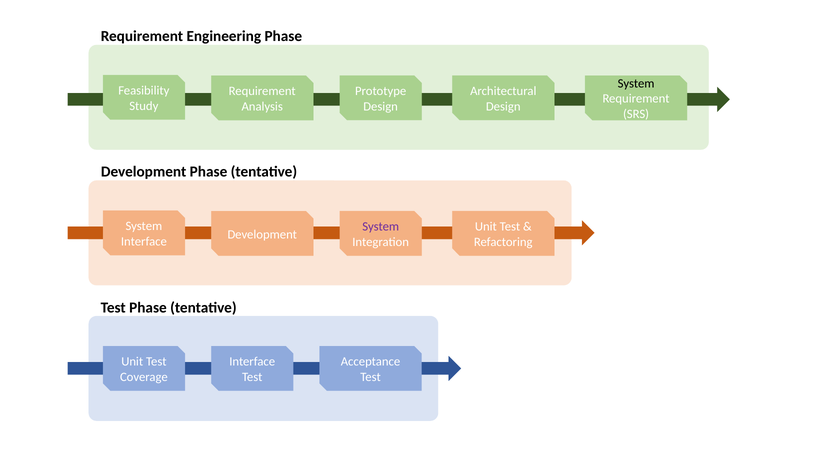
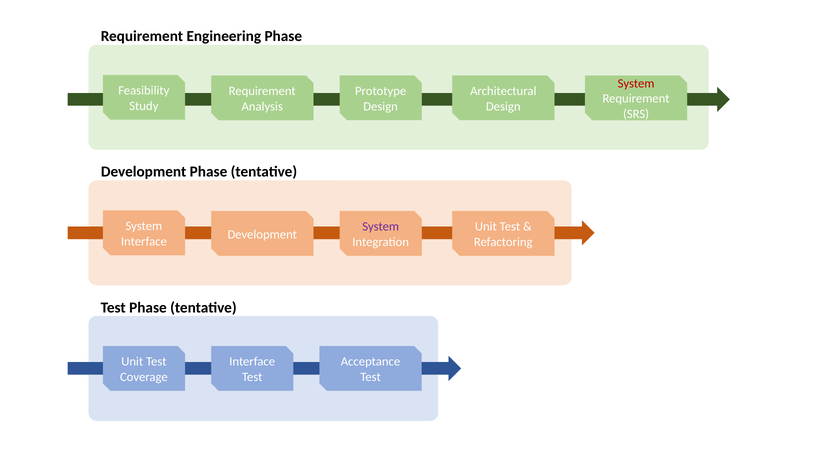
System colour: black -> red (636, 83)
